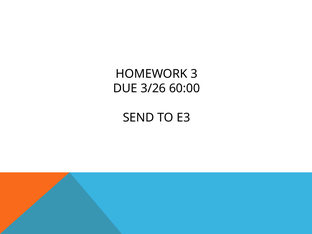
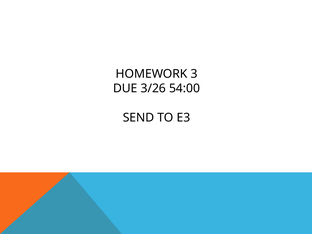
60:00: 60:00 -> 54:00 (185, 88)
